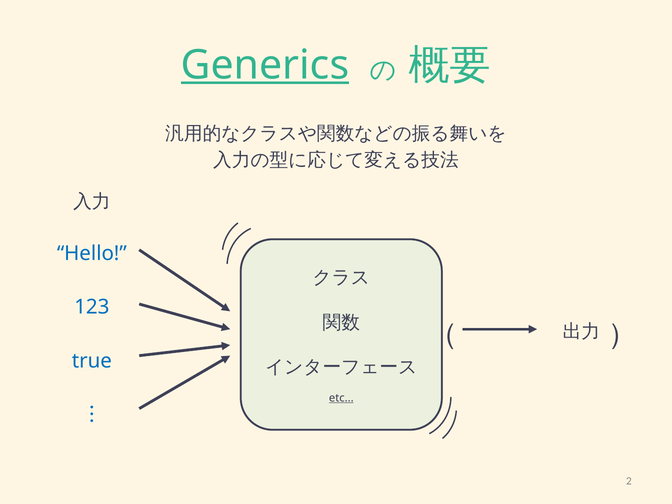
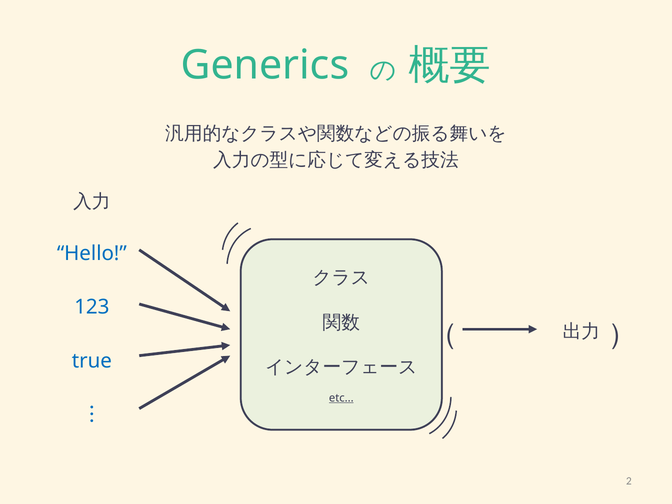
Generics underline: present -> none (265, 65)
